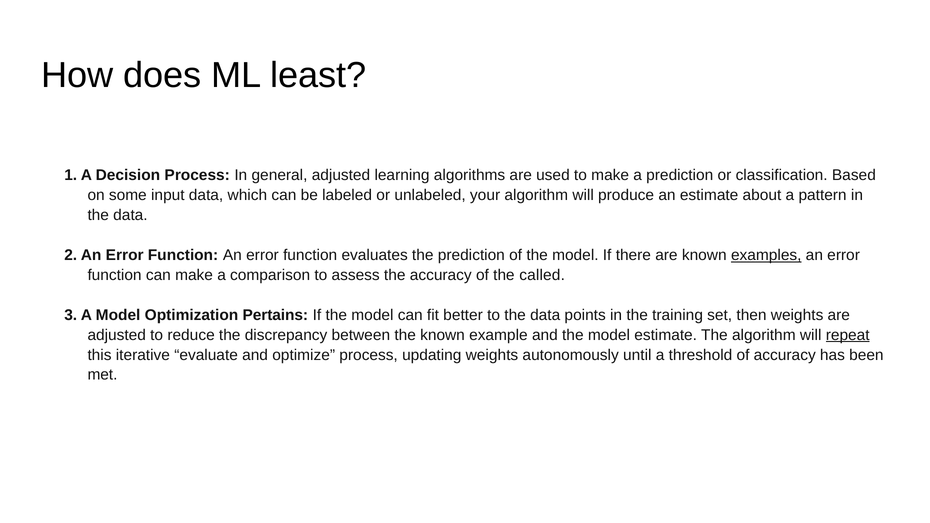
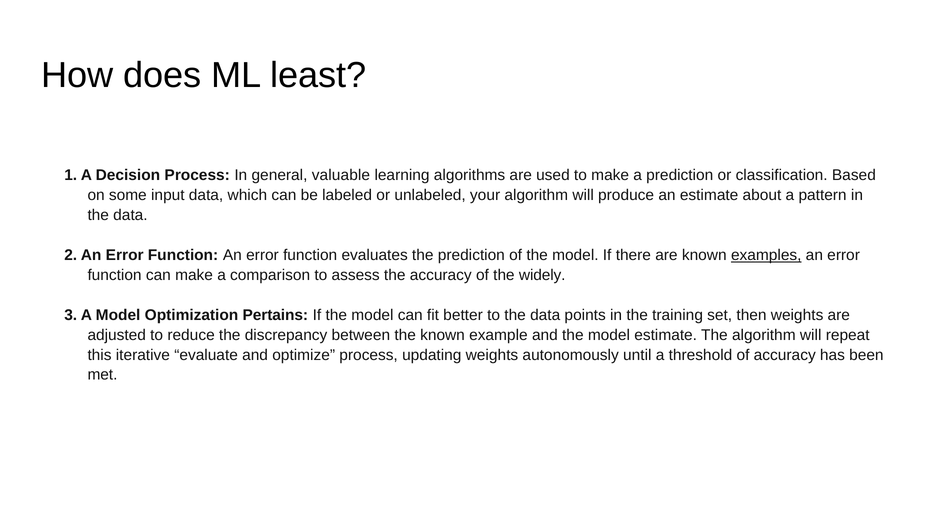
general adjusted: adjusted -> valuable (341, 175)
called: called -> widely (542, 275)
repeat underline: present -> none (848, 335)
